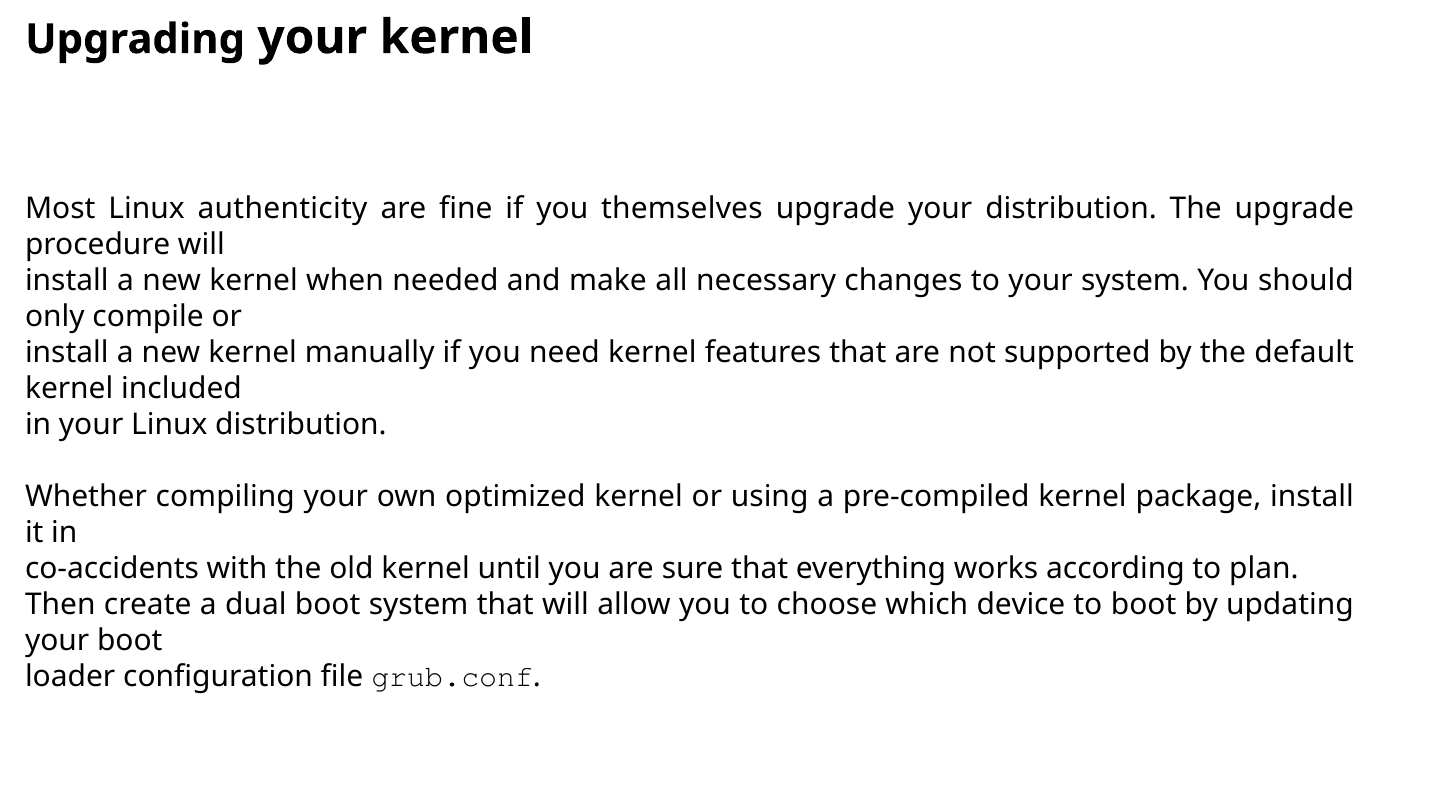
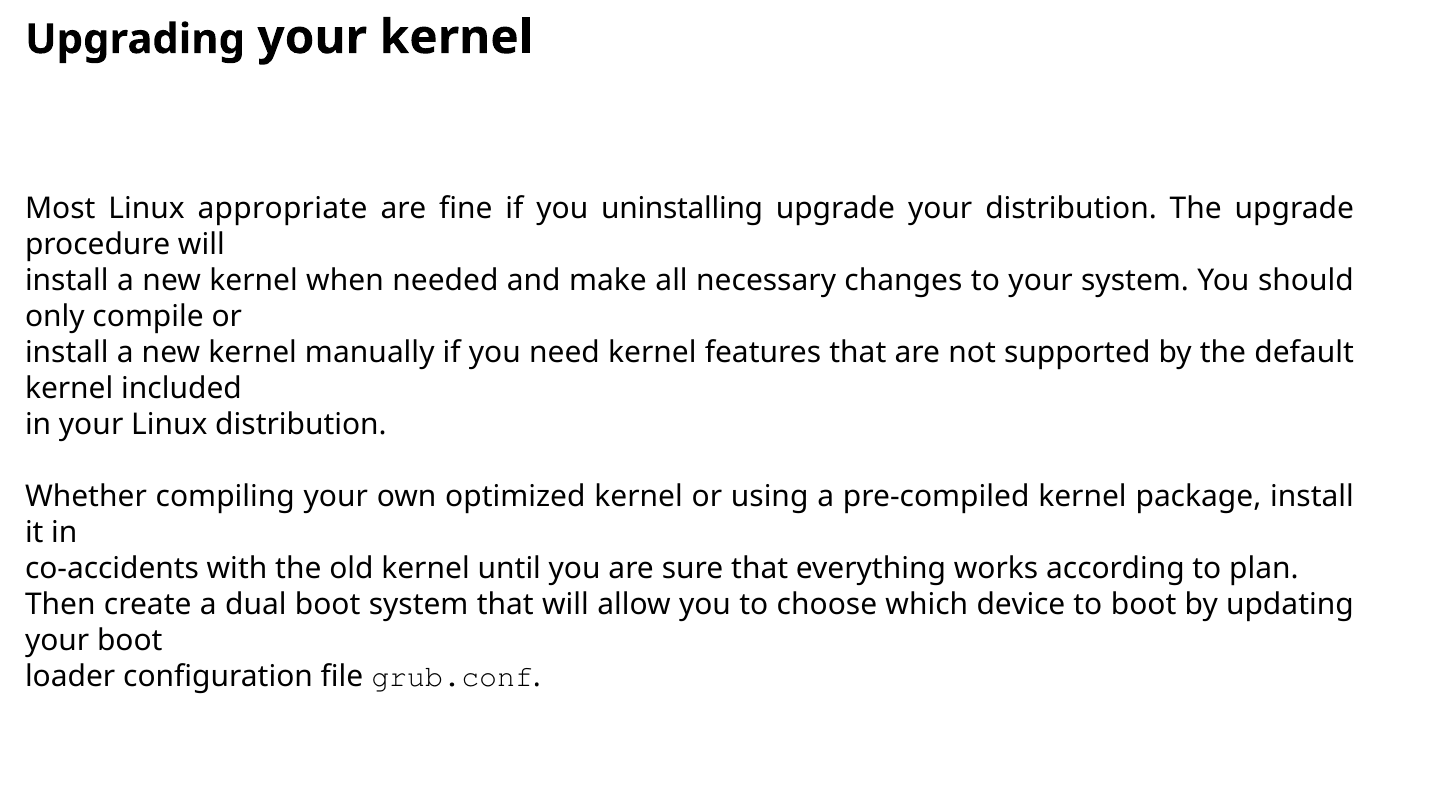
authenticity: authenticity -> appropriate (283, 209)
themselves: themselves -> uninstalling (682, 209)
